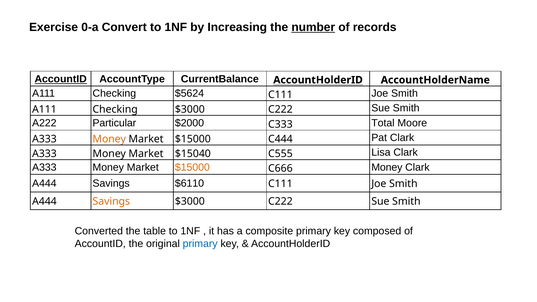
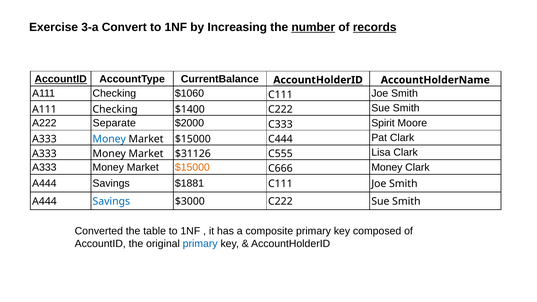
0-a: 0-a -> 3-a (90, 27)
records underline: none -> present (375, 27)
$5624: $5624 -> $1060 (189, 93)
Checking $3000: $3000 -> $1400 (190, 110)
Particular: Particular -> Separate (114, 123)
Total: Total -> Spirit (383, 123)
Money colour: orange -> blue (109, 139)
$15040: $15040 -> $31126 (193, 154)
$6110: $6110 -> $1881 (189, 183)
Savings colour: orange -> blue (111, 201)
